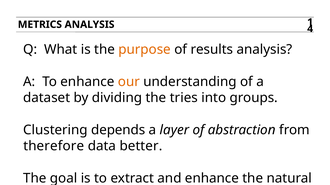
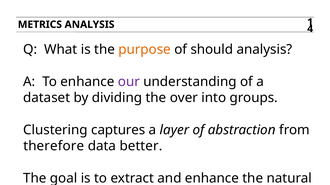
results: results -> should (212, 50)
our colour: orange -> purple (129, 82)
tries: tries -> over (184, 98)
depends: depends -> captures (118, 130)
